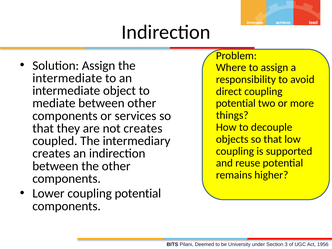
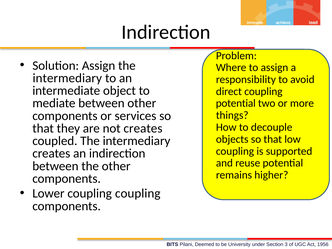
intermediate: intermediate -> intermediary (67, 78)
Lower coupling potential: potential -> coupling (138, 193)
